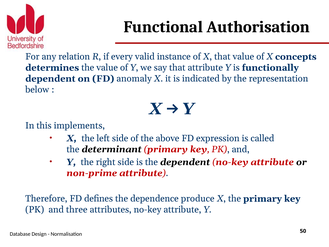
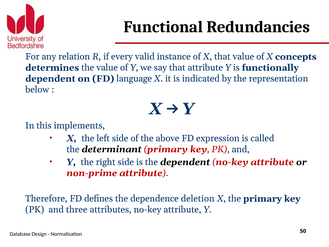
Authorisation: Authorisation -> Redundancies (258, 27)
anomaly: anomaly -> language (134, 79)
produce: produce -> deletion (198, 199)
